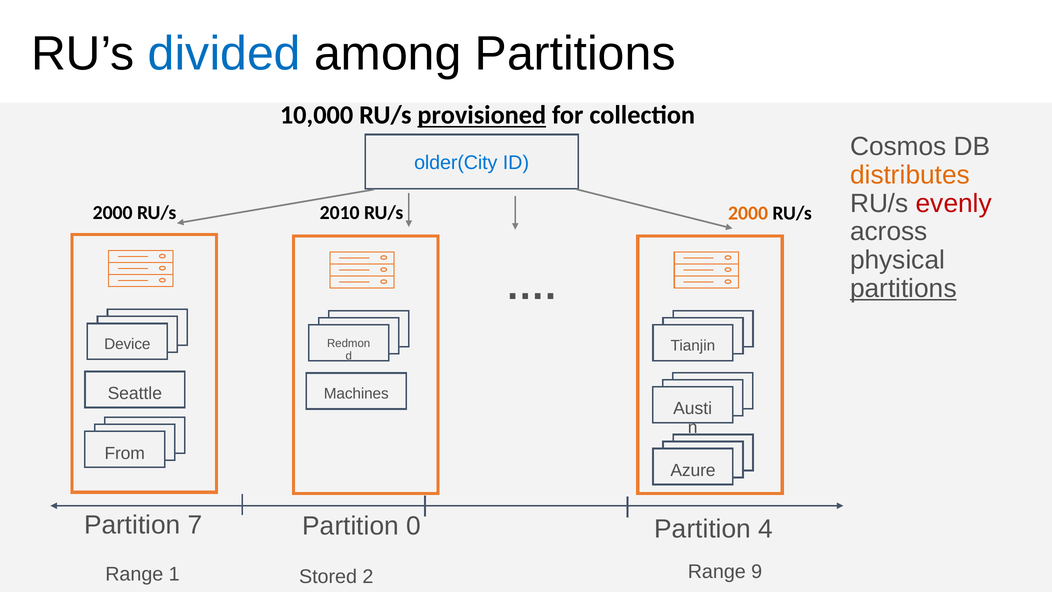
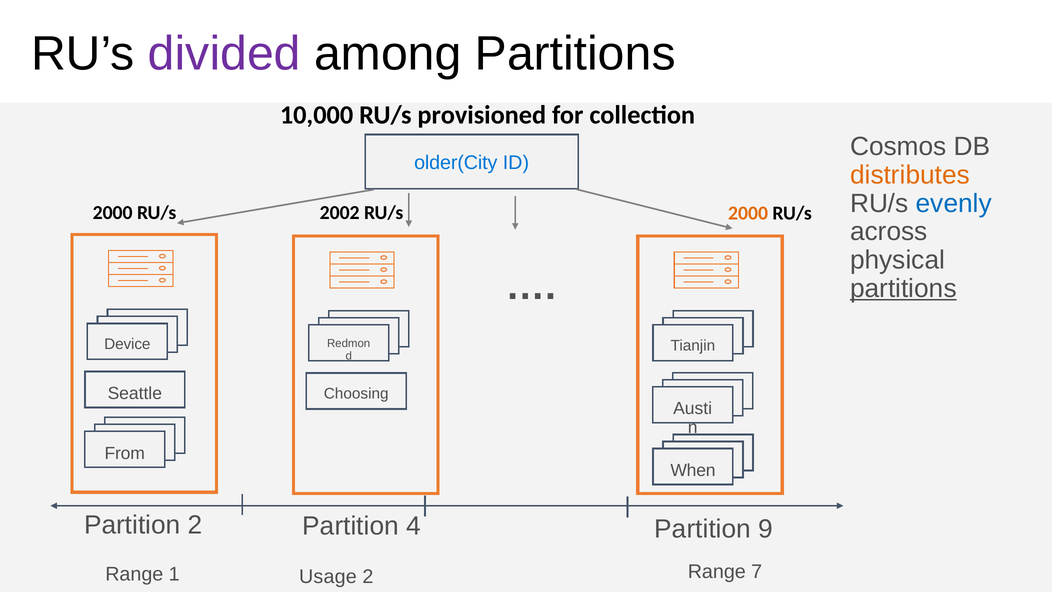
divided colour: blue -> purple (224, 54)
provisioned underline: present -> none (482, 115)
evenly colour: red -> blue (954, 203)
2010: 2010 -> 2002 (340, 212)
Machines: Machines -> Choosing (356, 394)
Azure: Azure -> When (693, 470)
Partition 7: 7 -> 2 (195, 525)
0: 0 -> 4 (413, 526)
4: 4 -> 9 (765, 529)
Stored: Stored -> Usage (328, 577)
9: 9 -> 7 (757, 572)
